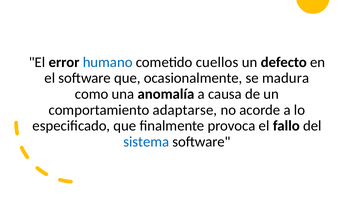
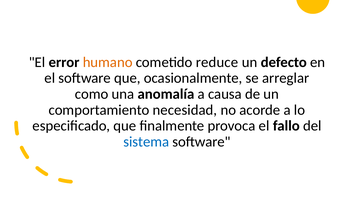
humano colour: blue -> orange (108, 62)
cuellos: cuellos -> reduce (217, 62)
madura: madura -> arreglar (286, 78)
adaptarse: adaptarse -> necesidad (185, 110)
